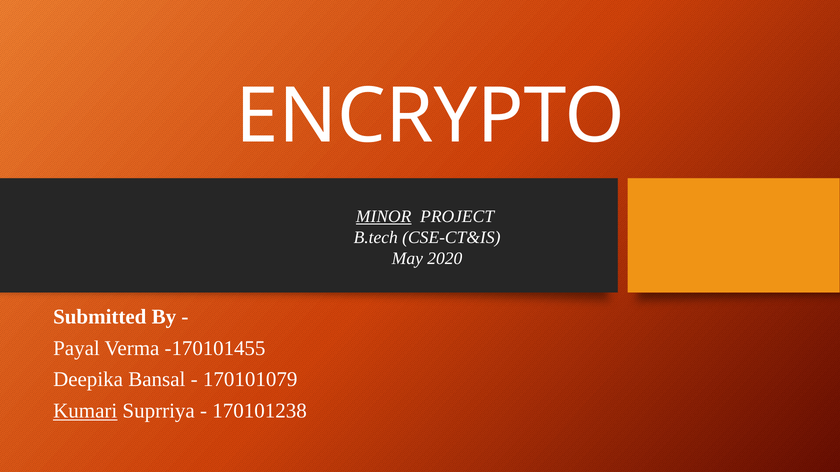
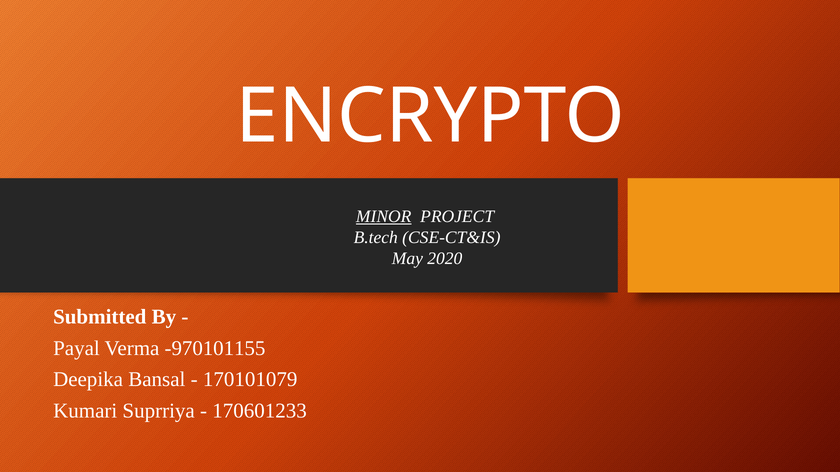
-170101455: -170101455 -> -970101155 (215, 349)
Kumari underline: present -> none (85, 411)
170101238: 170101238 -> 170601233 (260, 411)
